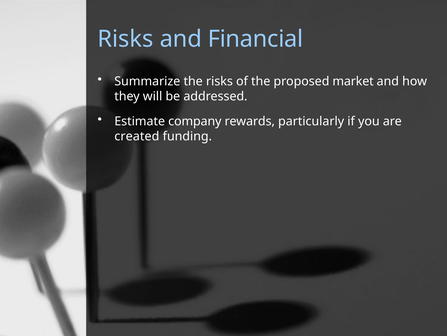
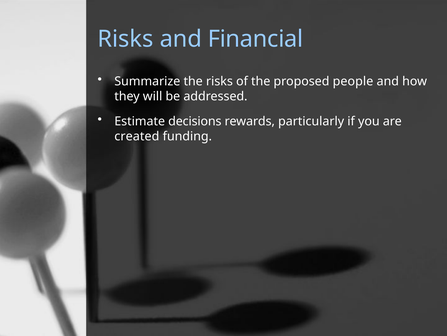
market: market -> people (353, 81)
company: company -> decisions (195, 121)
